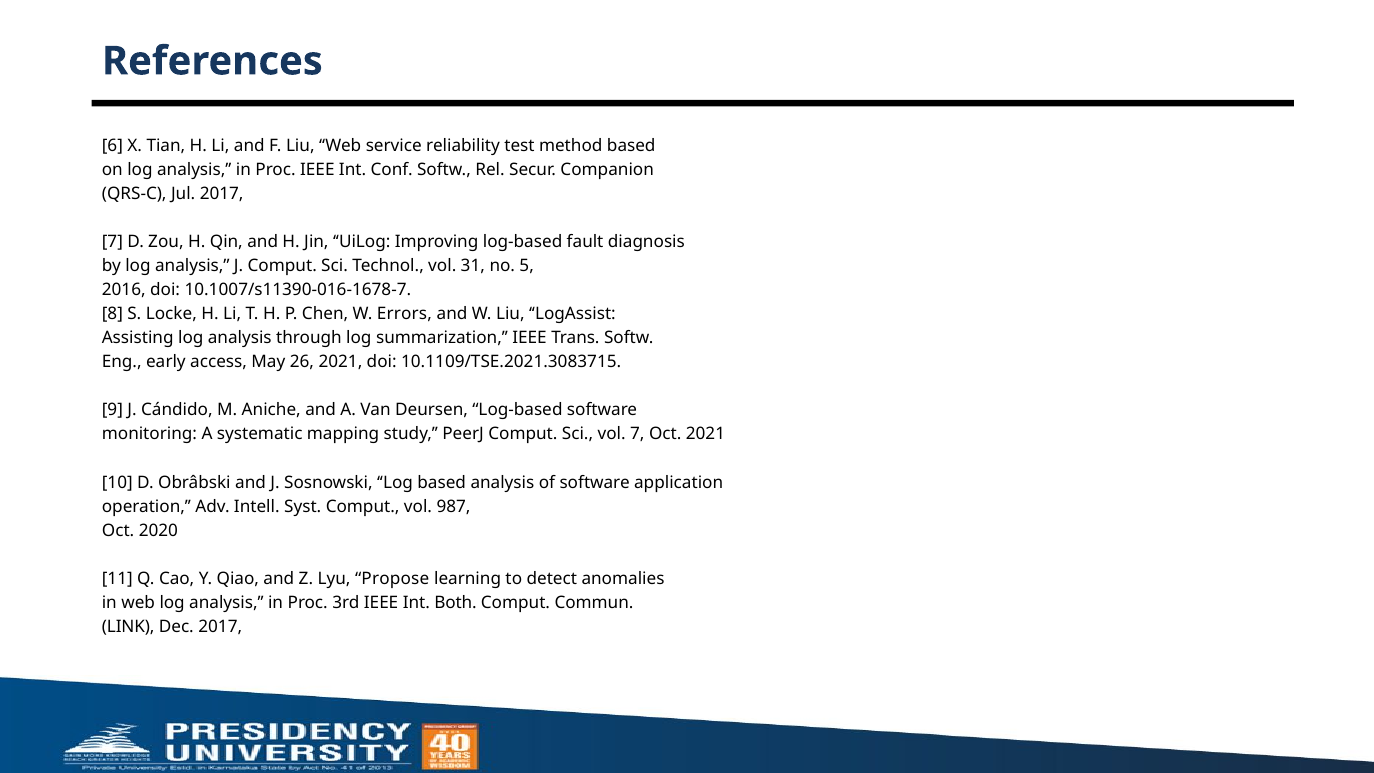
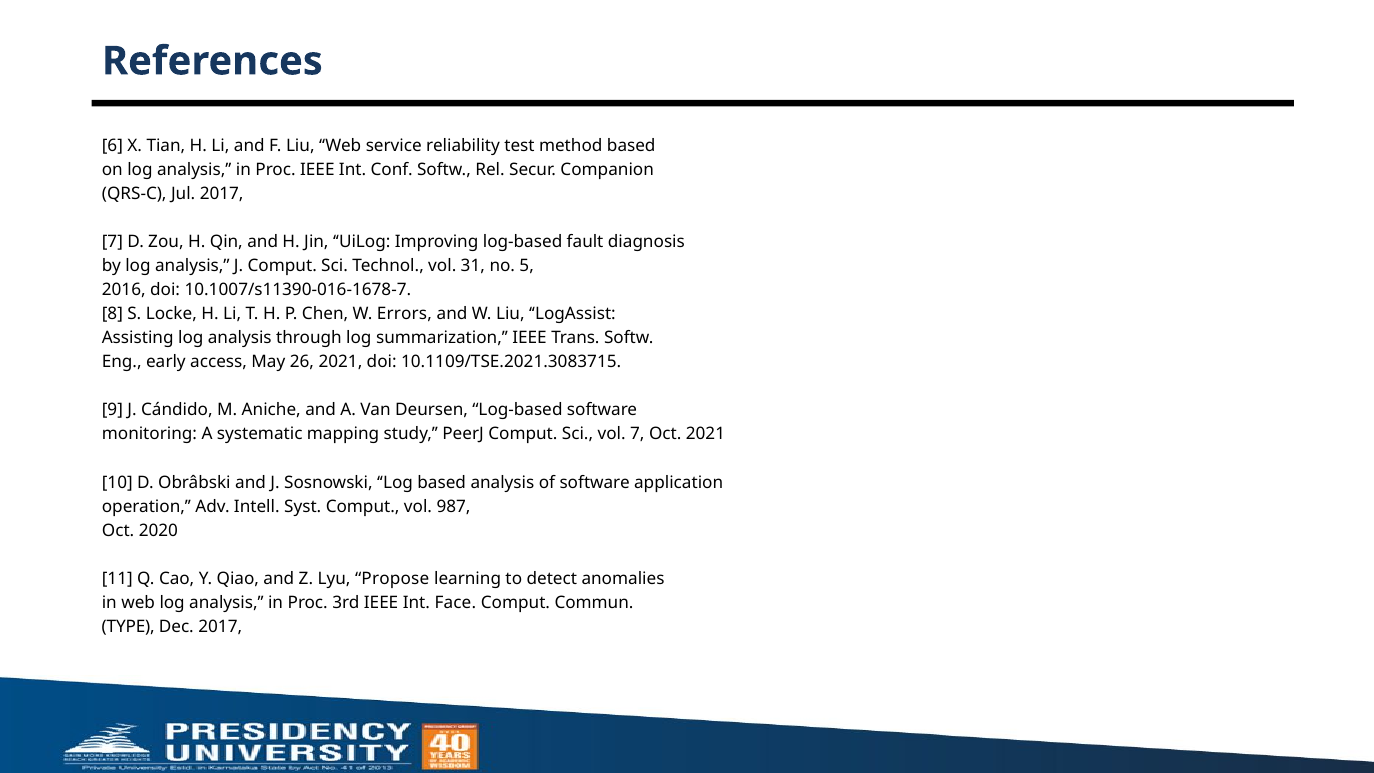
Both: Both -> Face (455, 603)
LINK: LINK -> TYPE (128, 627)
